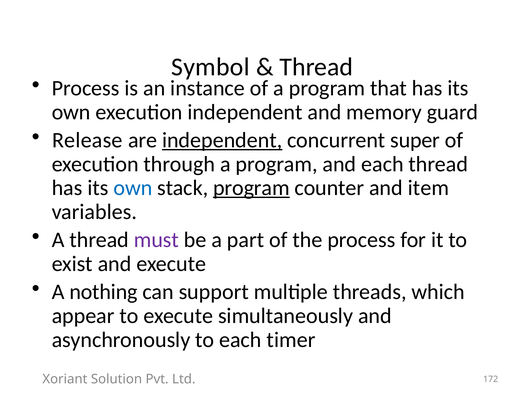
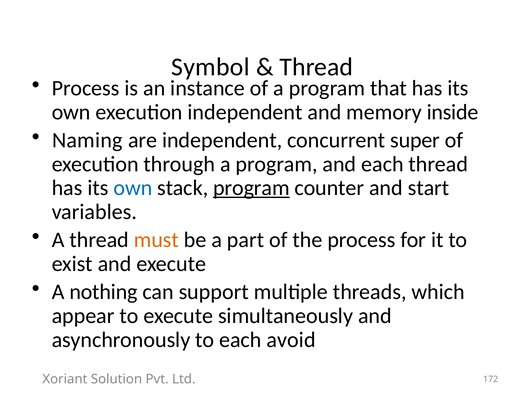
guard: guard -> inside (453, 112)
Release: Release -> Naming (87, 140)
independent underline: present -> none (222, 140)
item: item -> start (429, 188)
must colour: purple -> orange (156, 240)
timer: timer -> avoid (291, 339)
